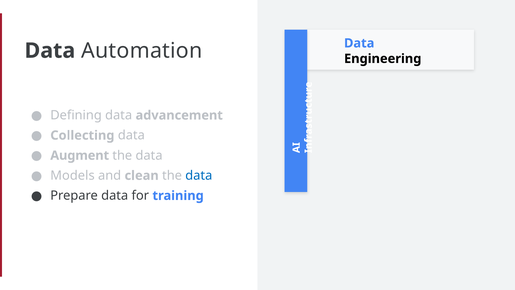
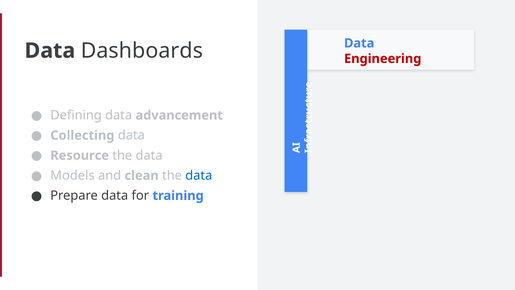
Automation: Automation -> Dashboards (142, 51)
Engineering colour: black -> red (383, 59)
Augment: Augment -> Resource (80, 155)
